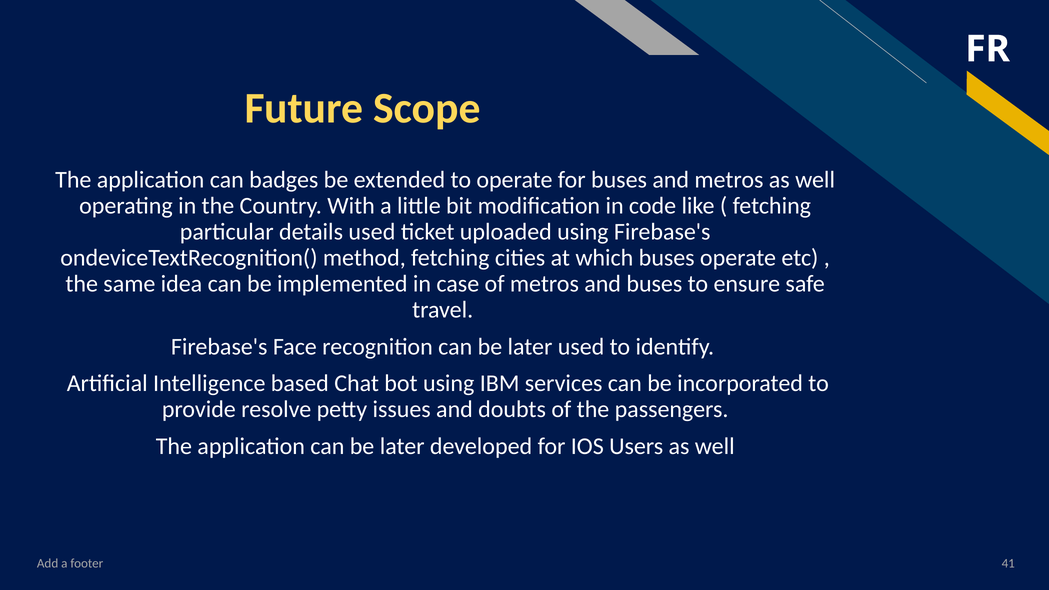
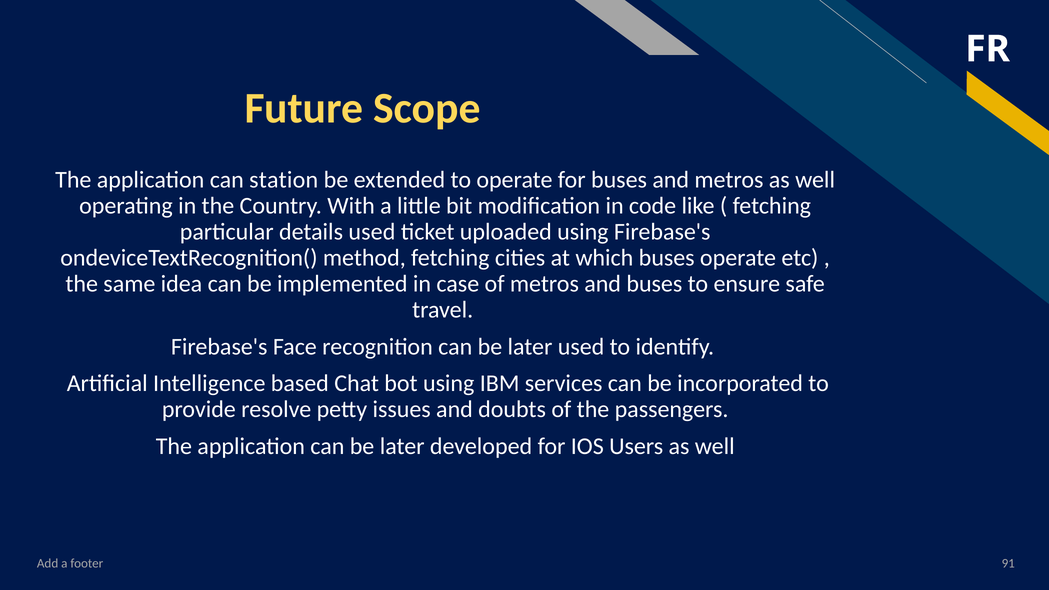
badges: badges -> station (284, 180)
41: 41 -> 91 (1008, 563)
